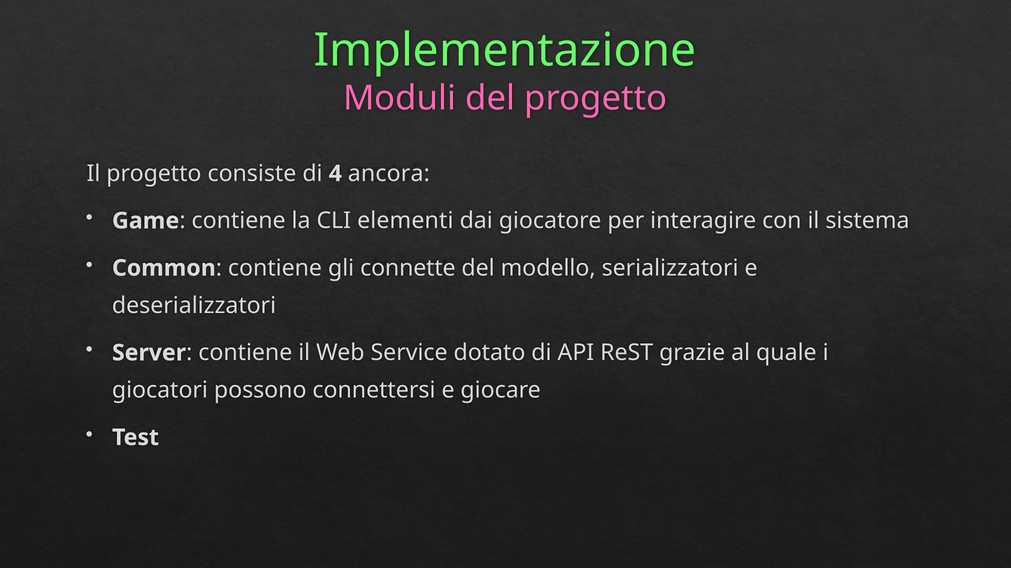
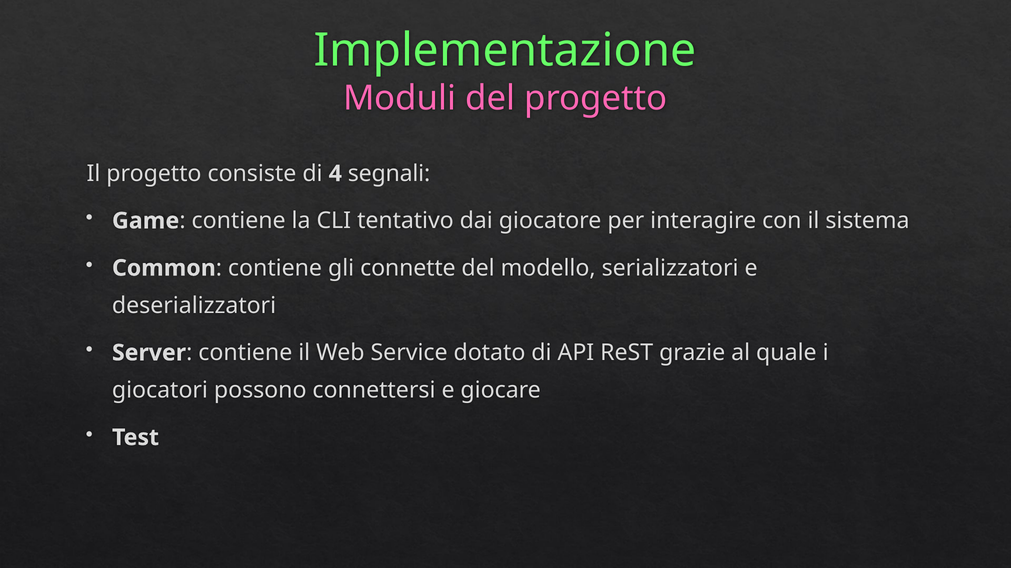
ancora: ancora -> segnali (389, 174)
elementi: elementi -> tentativo (405, 221)
